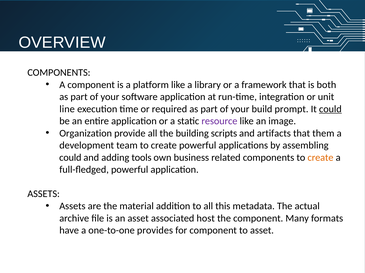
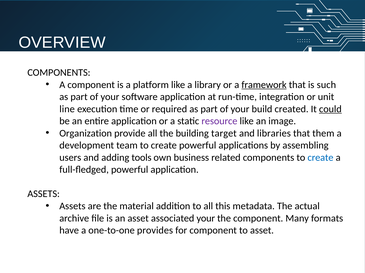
framework underline: none -> present (264, 85)
both: both -> such (326, 85)
prompt: prompt -> created (292, 109)
scripts: scripts -> target (224, 134)
artifacts: artifacts -> libraries (274, 134)
could: could -> users (70, 158)
create colour: orange -> blue (320, 158)
associated host: host -> your (206, 219)
